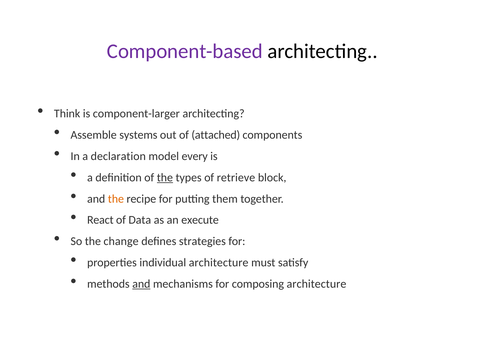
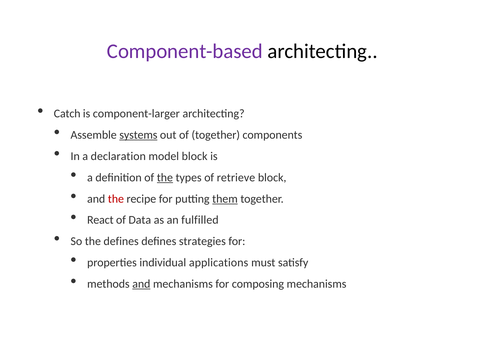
Think: Think -> Catch (67, 114)
systems underline: none -> present (138, 135)
of attached: attached -> together (216, 135)
model every: every -> block (195, 156)
the colour: orange -> red (116, 199)
them underline: none -> present (225, 199)
execute: execute -> fulfilled (200, 220)
the change: change -> defines (121, 241)
individual architecture: architecture -> applications (219, 262)
composing architecture: architecture -> mechanisms (317, 284)
